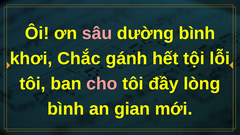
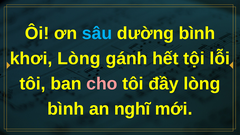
sâu colour: pink -> light blue (97, 33)
khơi Chắc: Chắc -> Lòng (79, 59)
gian: gian -> nghĩ (132, 109)
